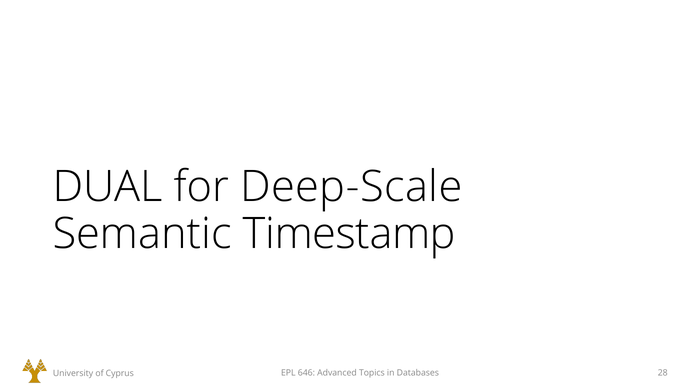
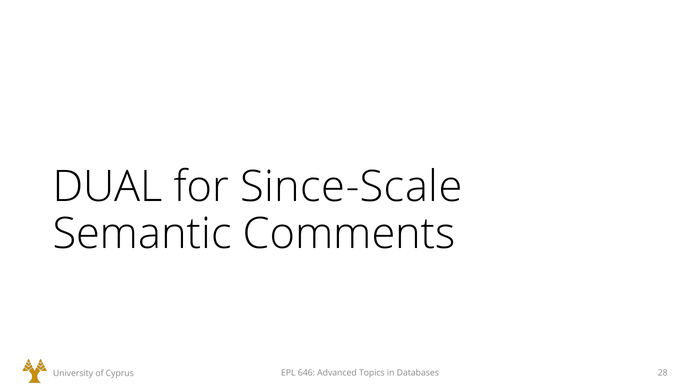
Deep-Scale: Deep-Scale -> Since-Scale (351, 187)
Timestamp: Timestamp -> Comments (349, 233)
